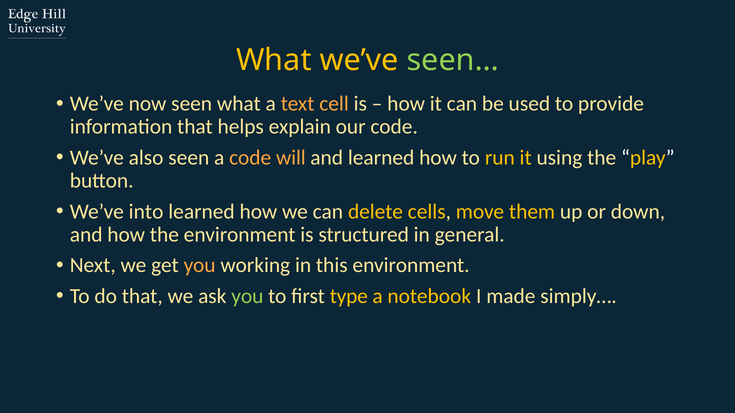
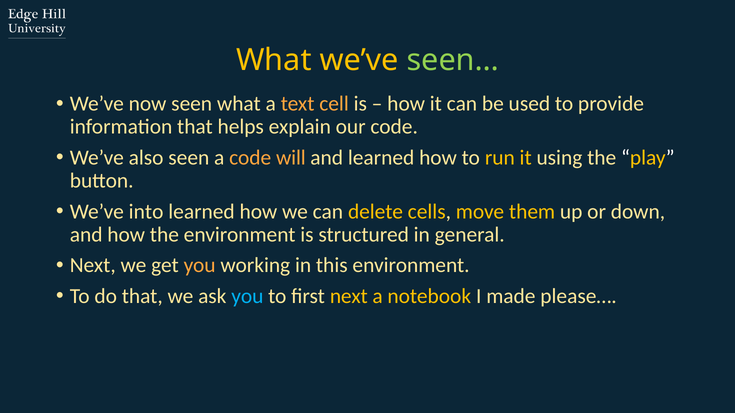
you colour: light green -> light blue (247, 296)
first type: type -> next (349, 296)
simply…: simply… -> please… (578, 296)
